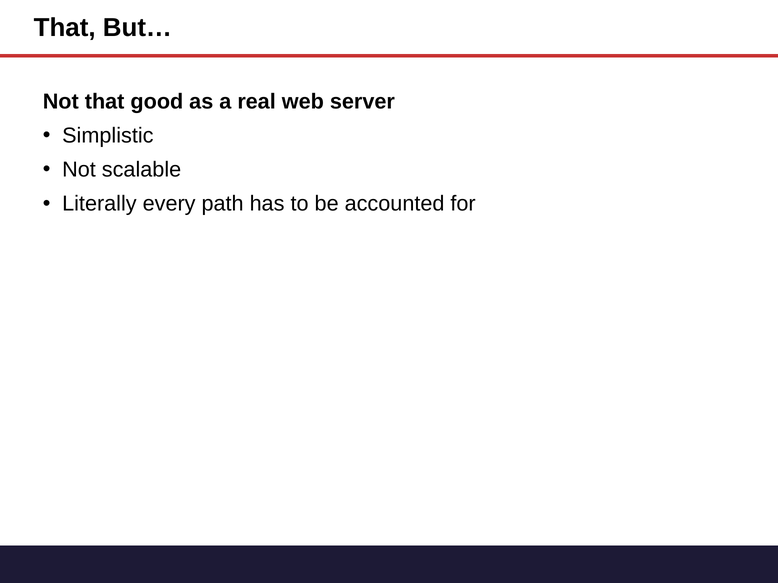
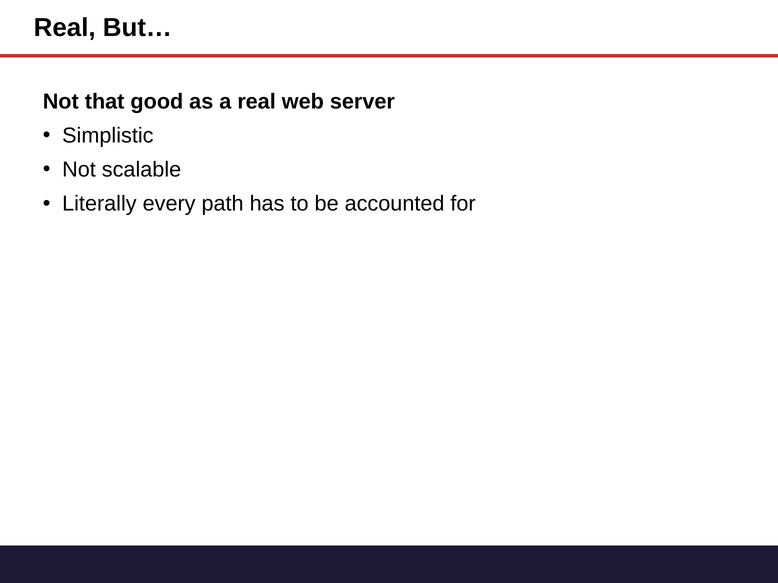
That: That -> Real (65, 28)
